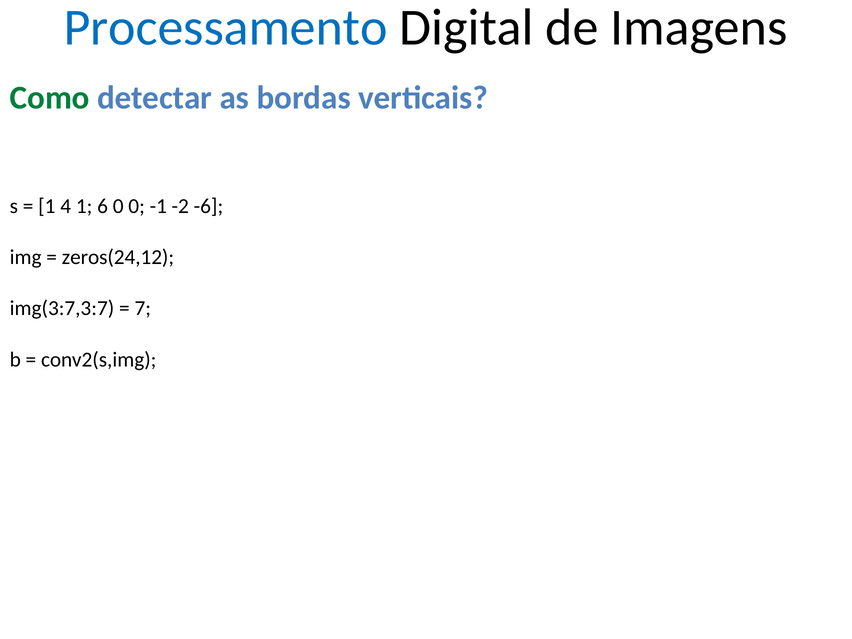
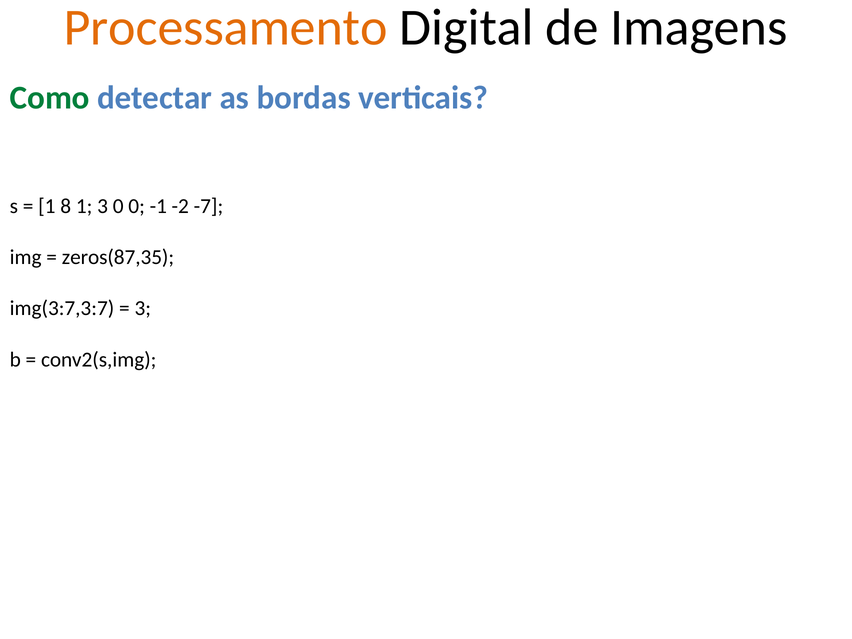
Processamento colour: blue -> orange (226, 27)
4: 4 -> 8 (66, 206)
1 6: 6 -> 3 (103, 206)
-6: -6 -> -7 (208, 206)
zeros(24,12: zeros(24,12 -> zeros(87,35 (118, 257)
7: 7 -> 3 (143, 308)
